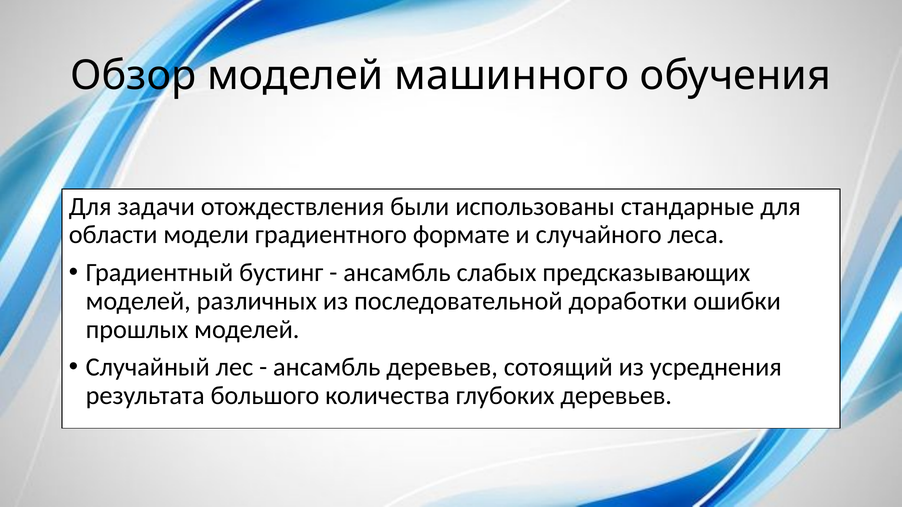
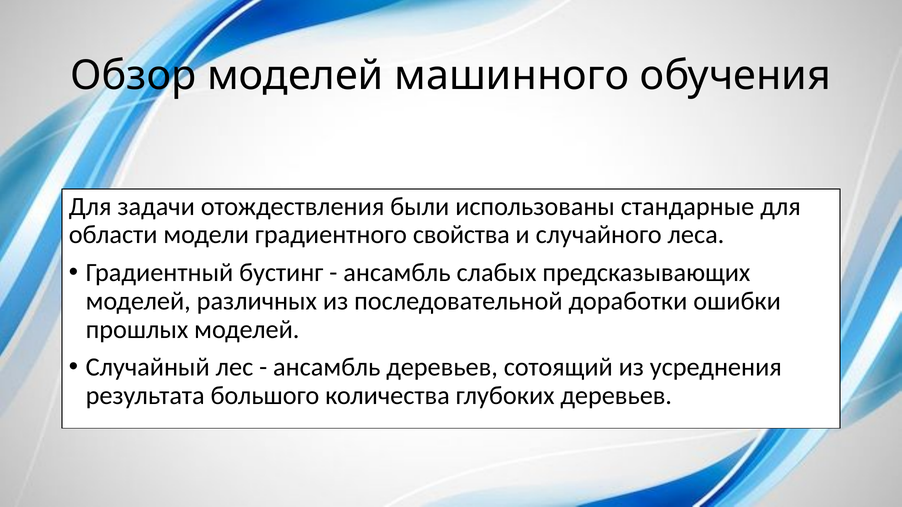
формате: формате -> свойства (461, 235)
